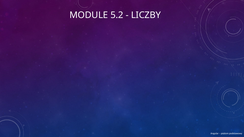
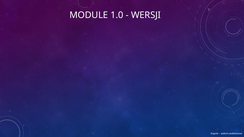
5.2: 5.2 -> 1.0 (117, 15)
LICZBY: LICZBY -> WERSJI (146, 15)
